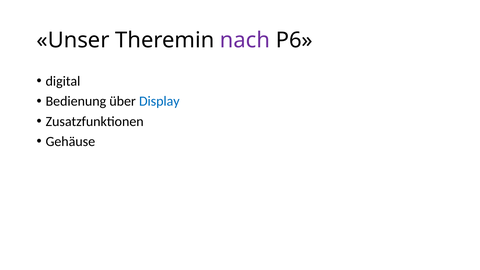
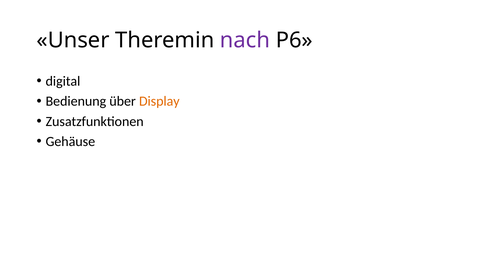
Display colour: blue -> orange (159, 101)
